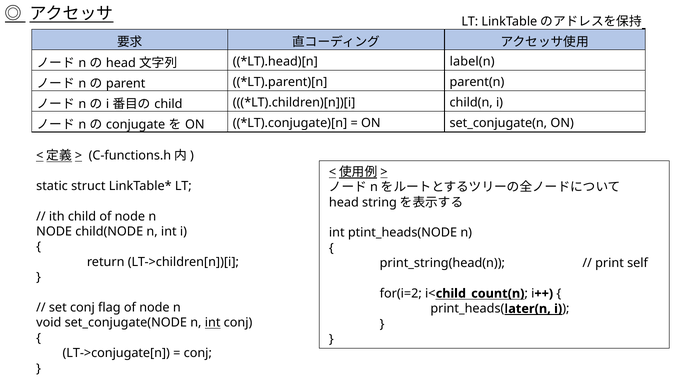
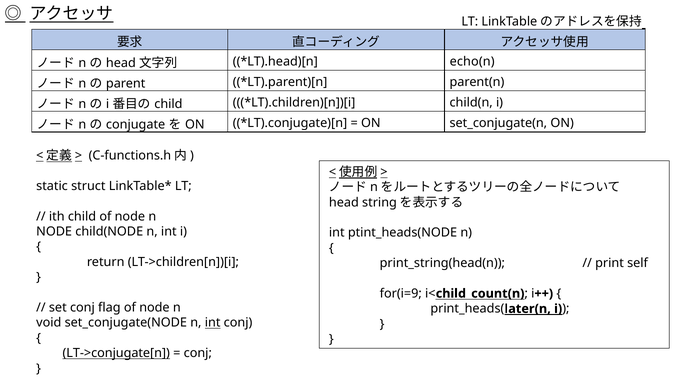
label(n: label(n -> echo(n (472, 62)
for(i=2: for(i=2 -> for(i=9 (401, 294)
LT->conjugate[n underline: none -> present (116, 353)
